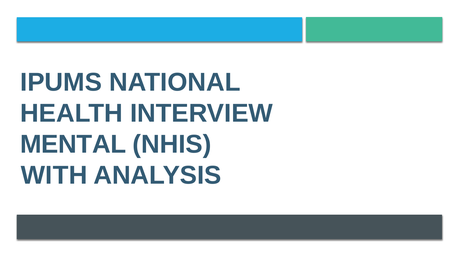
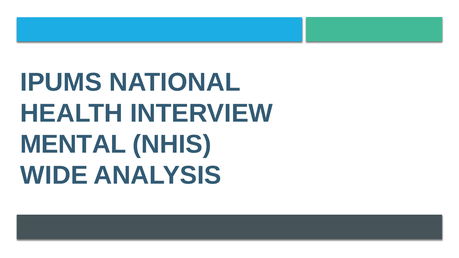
WITH: WITH -> WIDE (54, 175)
